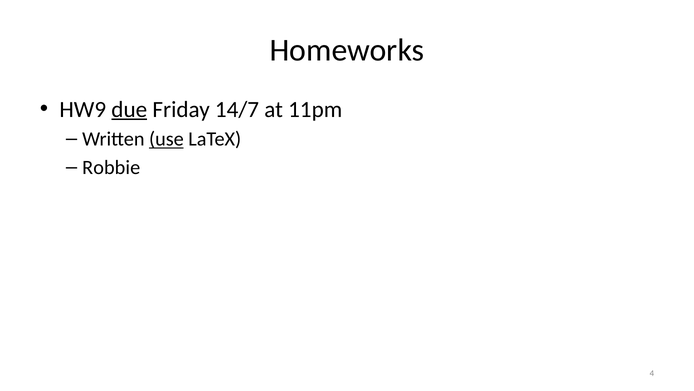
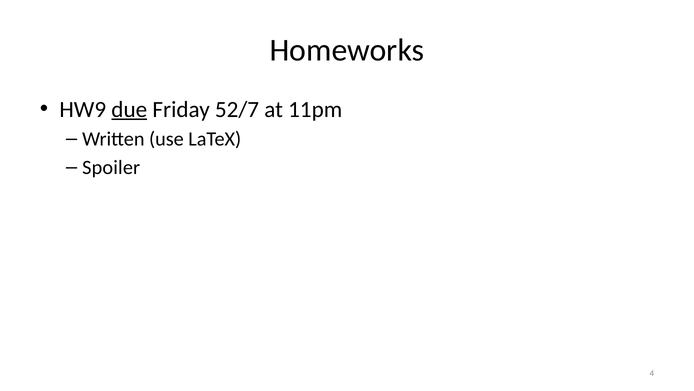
14/7: 14/7 -> 52/7 (237, 109)
use underline: present -> none (166, 139)
Robbie: Robbie -> Spoiler (111, 167)
